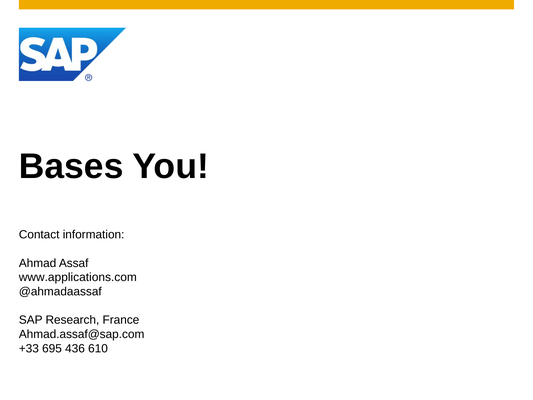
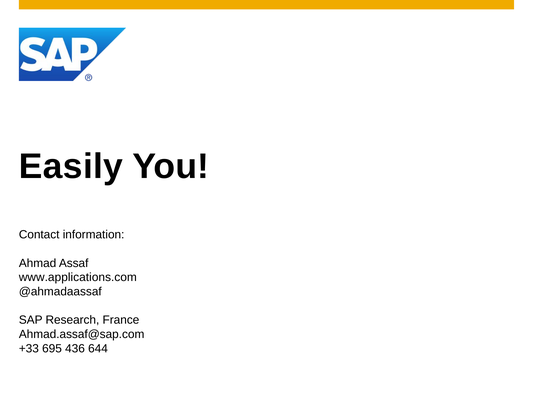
Bases: Bases -> Easily (71, 166)
610: 610 -> 644 (98, 348)
